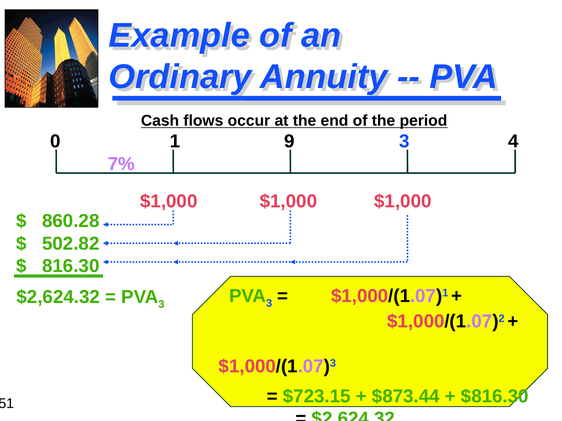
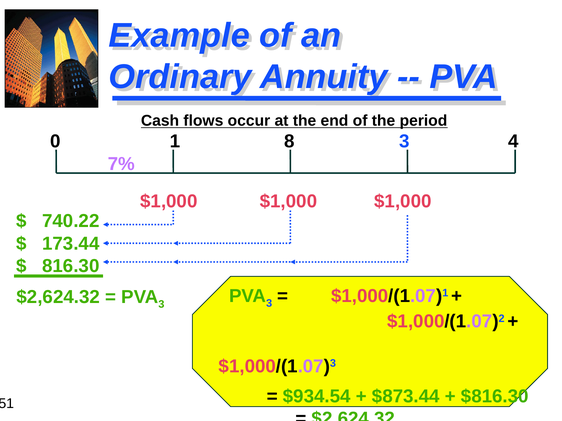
9: 9 -> 8 (289, 141)
860.28: 860.28 -> 740.22 (71, 221)
502.82: 502.82 -> 173.44 (71, 244)
$723.15: $723.15 -> $934.54 (317, 397)
